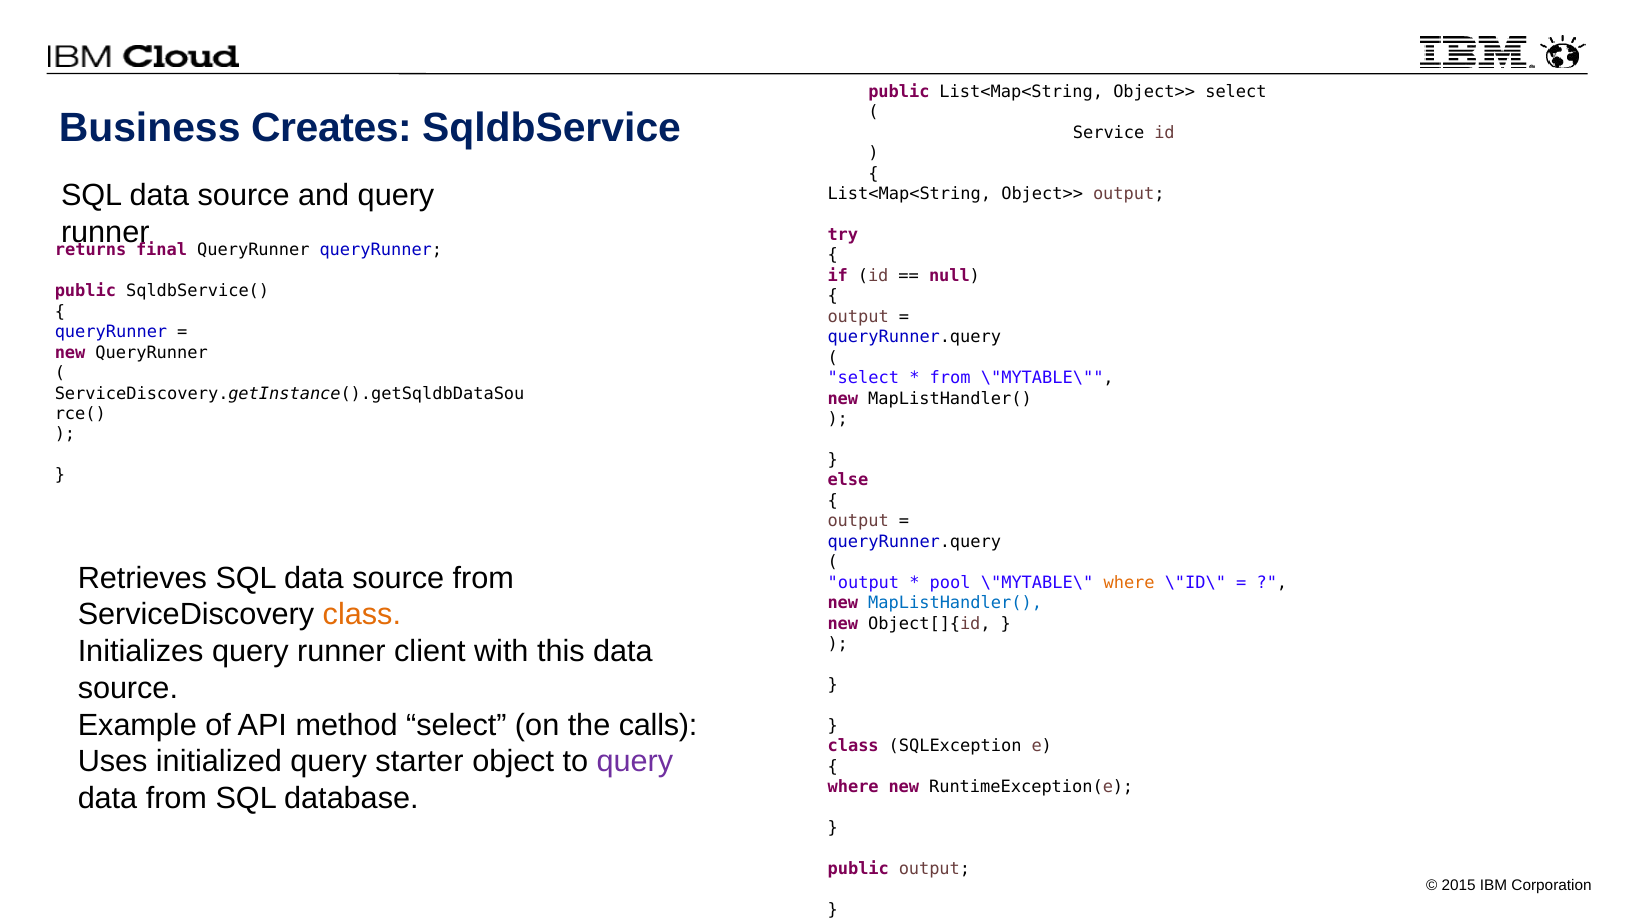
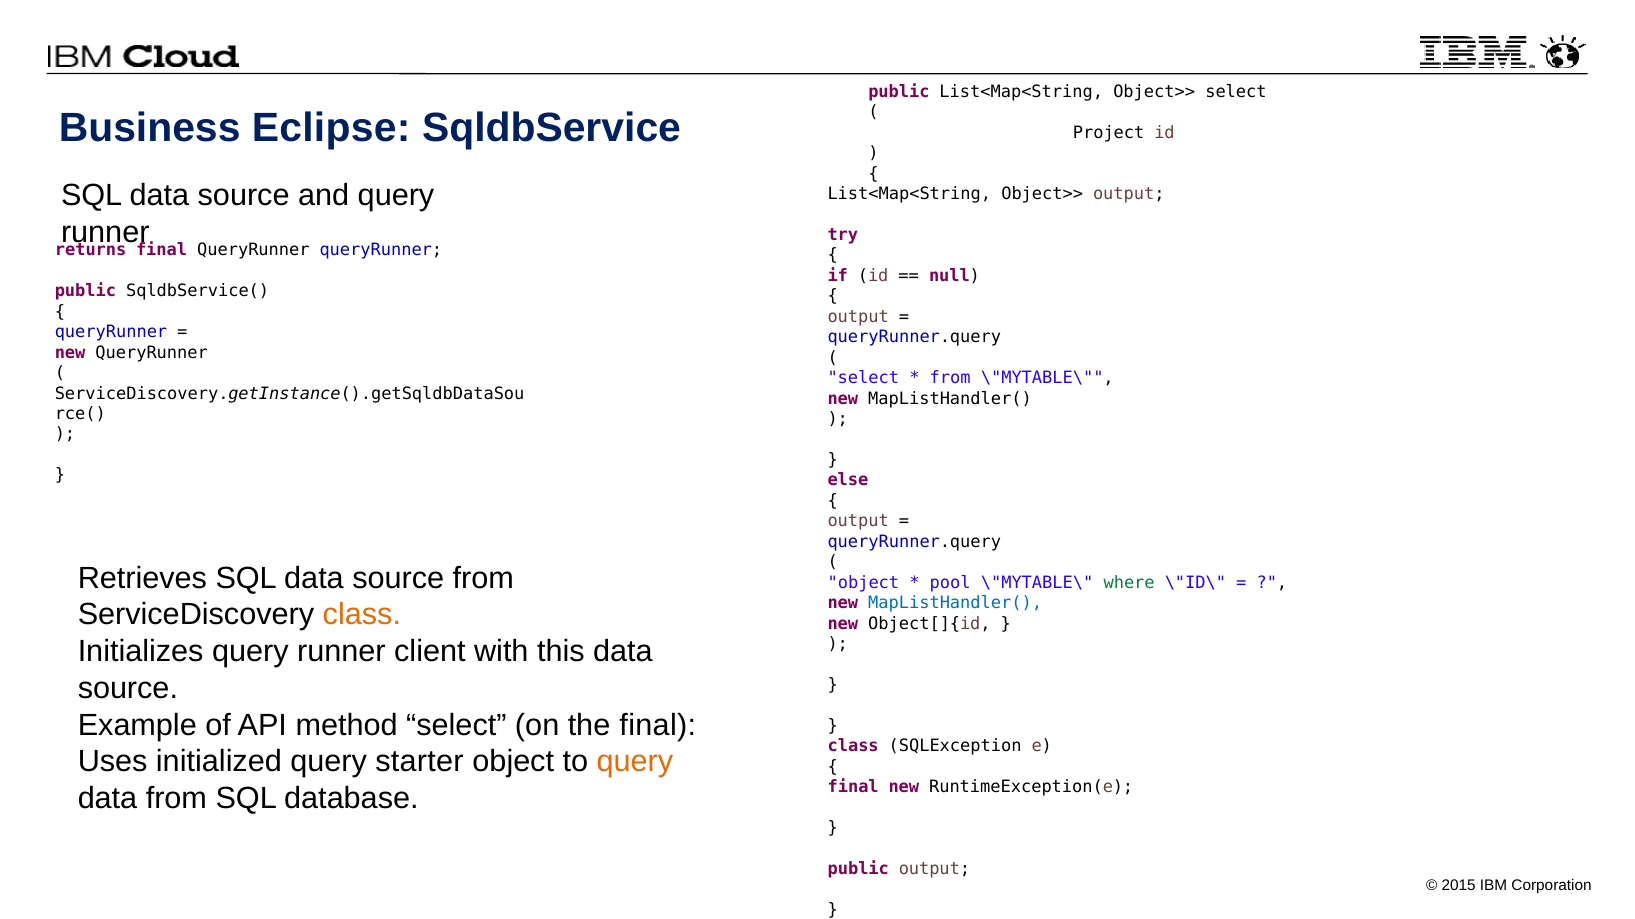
Creates: Creates -> Eclipse (331, 128)
Service: Service -> Project (1109, 133)
output: output -> object (863, 583)
where colour: orange -> green (1129, 583)
the calls: calls -> final (658, 725)
query colour: purple -> orange (635, 762)
where: where -> final (853, 788)
